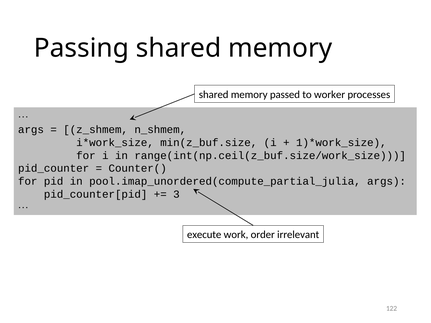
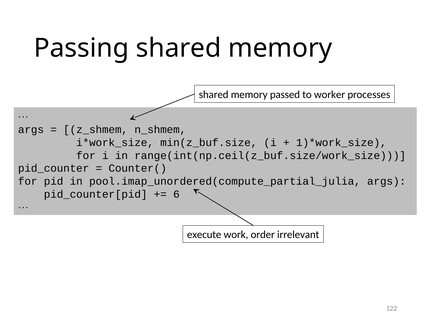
3: 3 -> 6 (176, 194)
